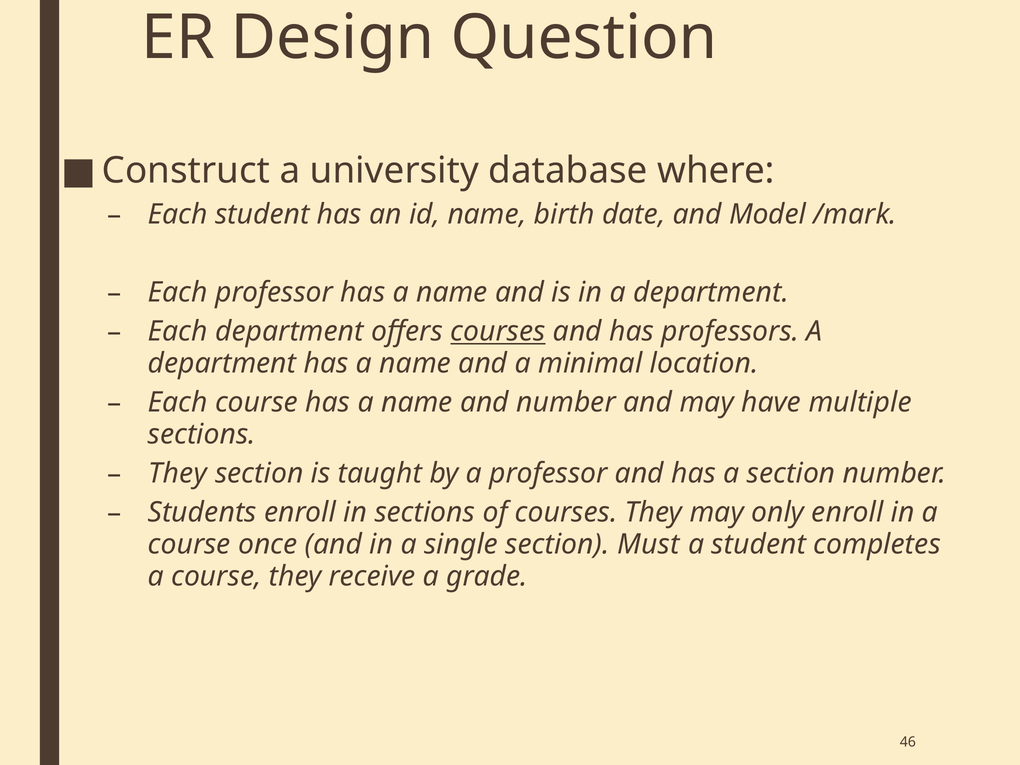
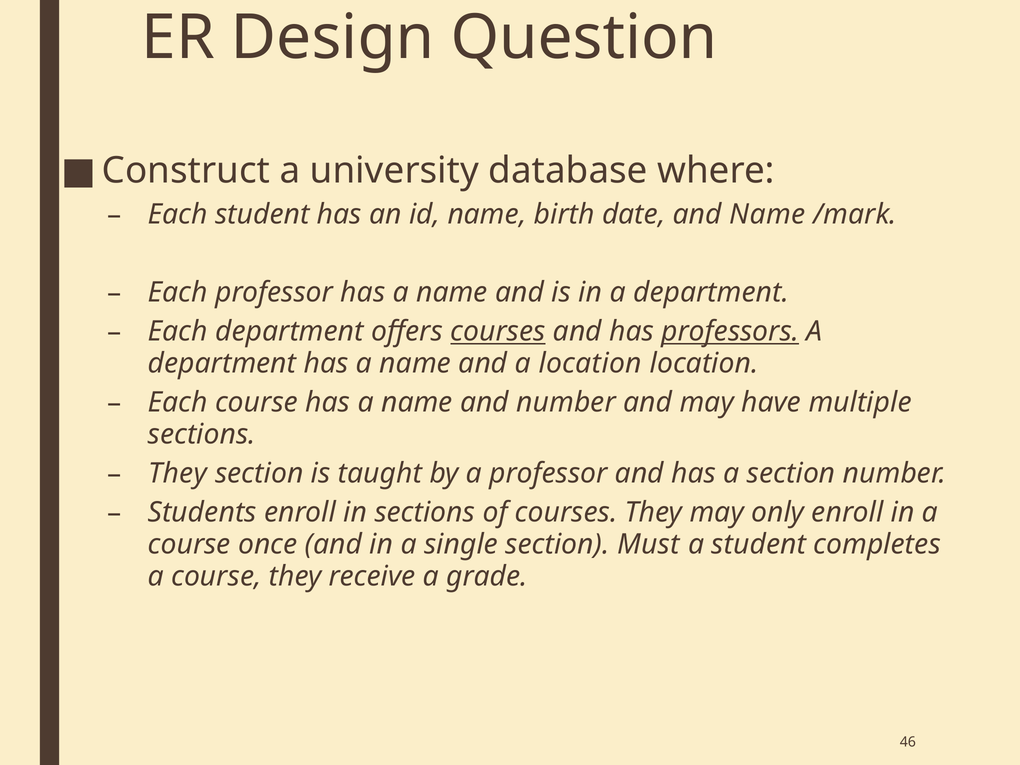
and Model: Model -> Name (767, 214)
professors underline: none -> present (730, 332)
a minimal: minimal -> location (590, 363)
